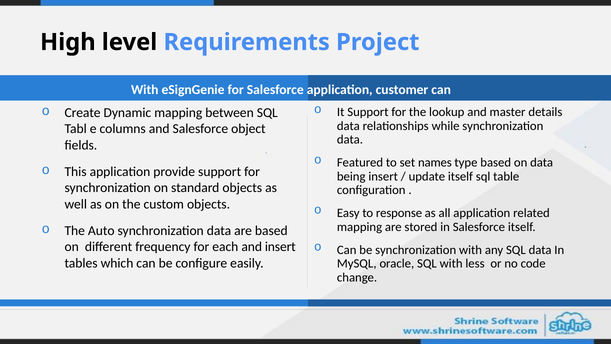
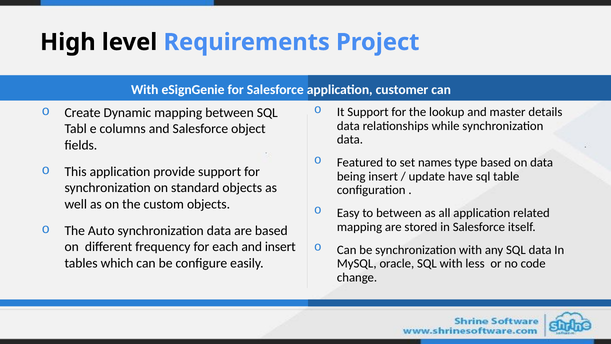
update itself: itself -> have (460, 176)
to response: response -> between (399, 213)
